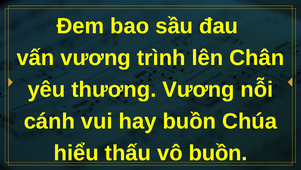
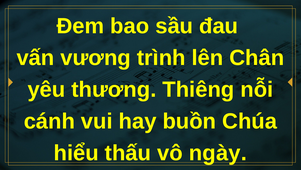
thương Vương: Vương -> Thiêng (198, 89)
vô buồn: buồn -> ngày (218, 152)
